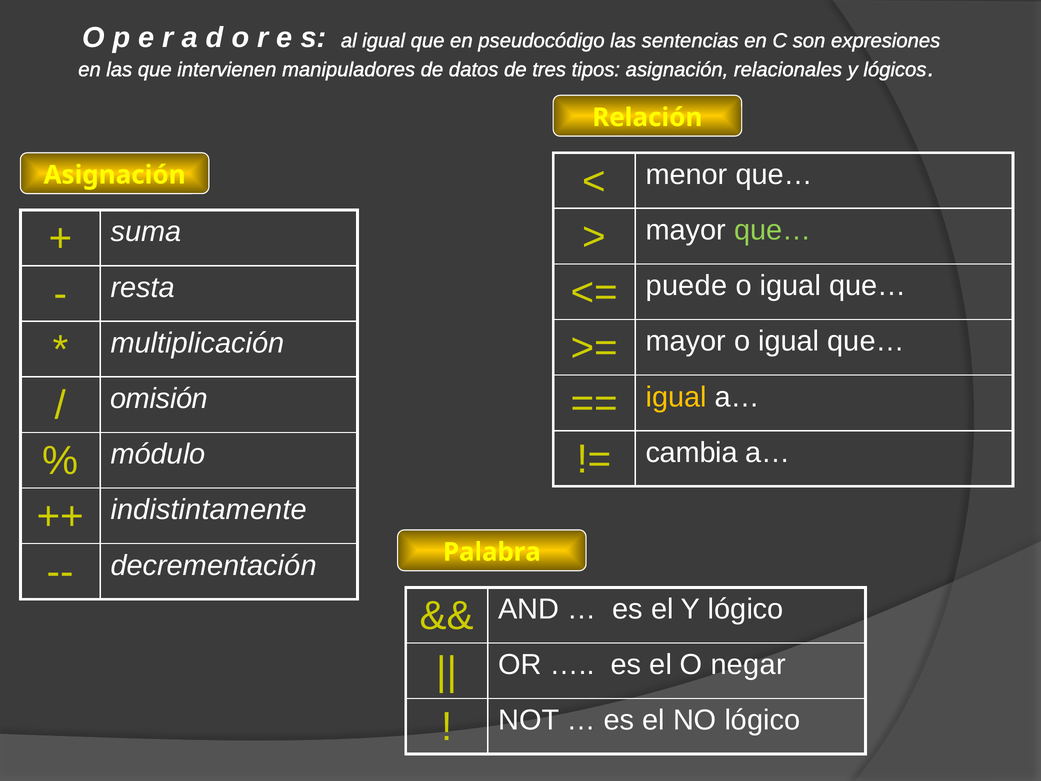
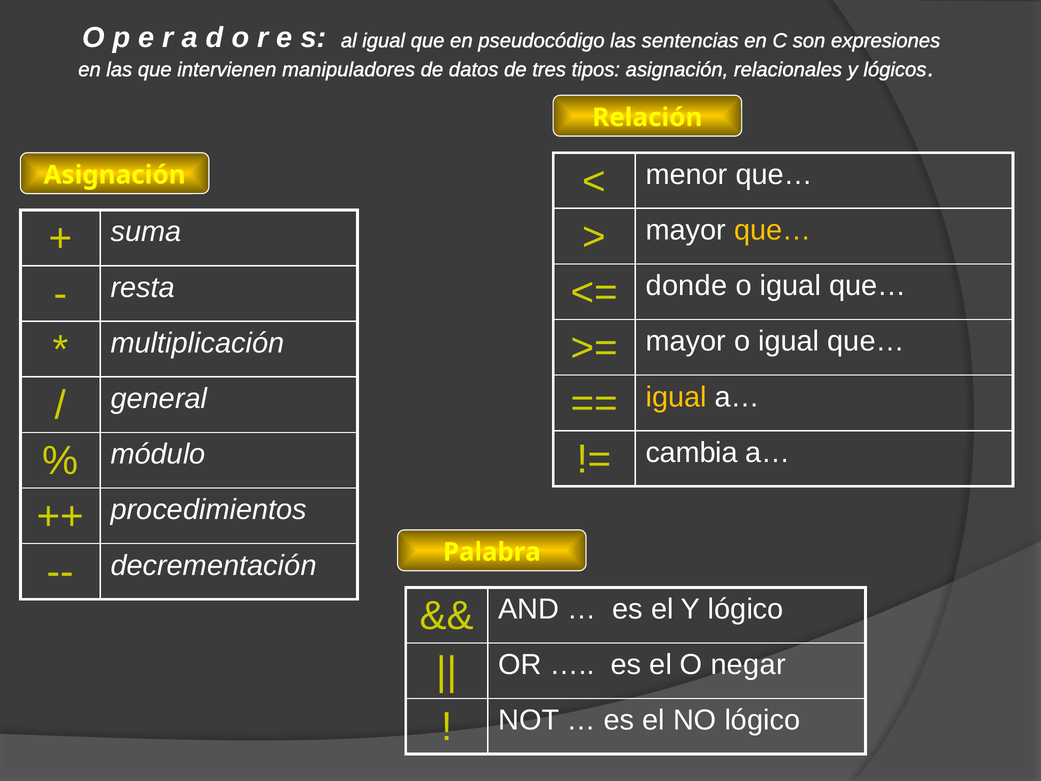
que… colour: light green -> yellow (773, 230)
puede: puede -> donde (686, 286)
omisión: omisión -> general (159, 399)
indistintamente: indistintamente -> procedimientos (209, 510)
